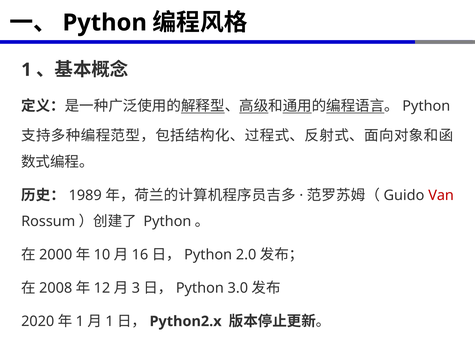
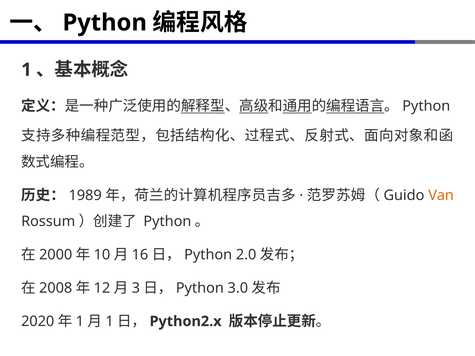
Van colour: red -> orange (441, 195)
